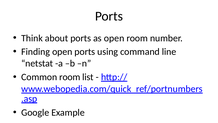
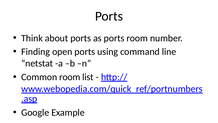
as open: open -> ports (114, 38)
